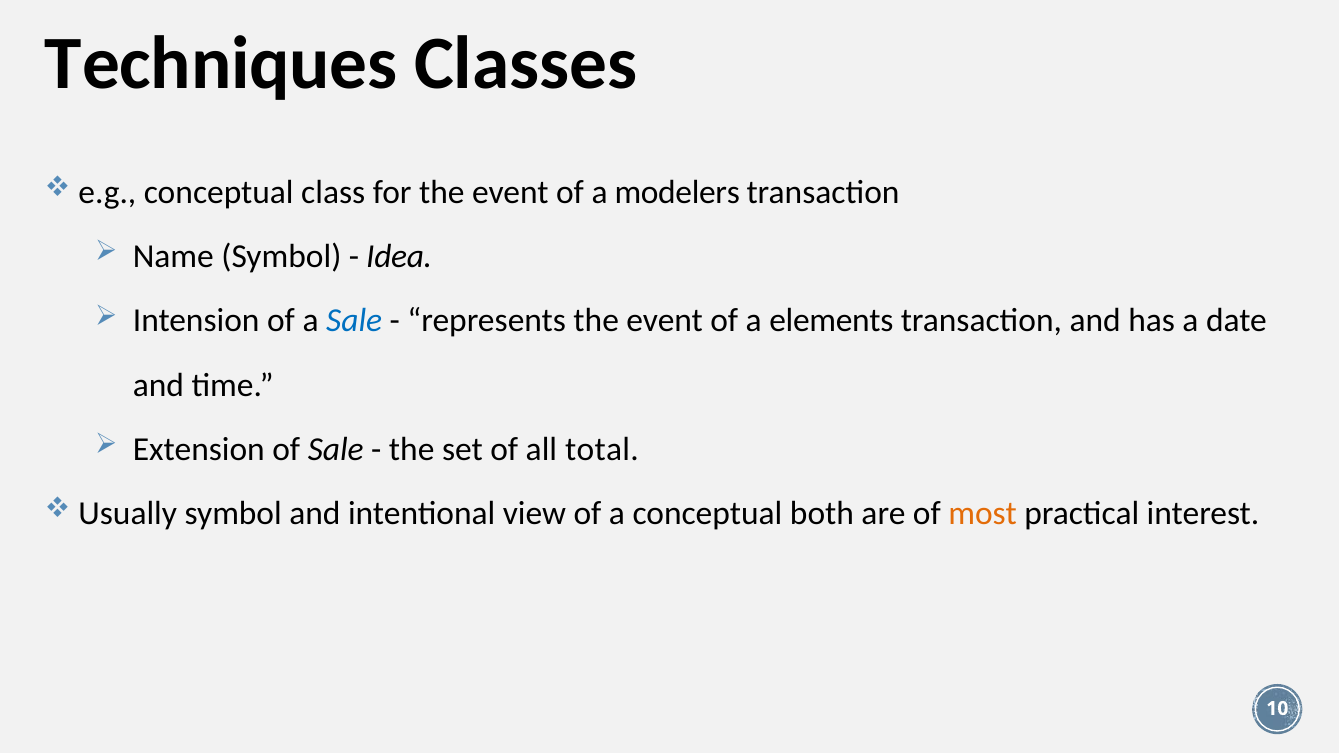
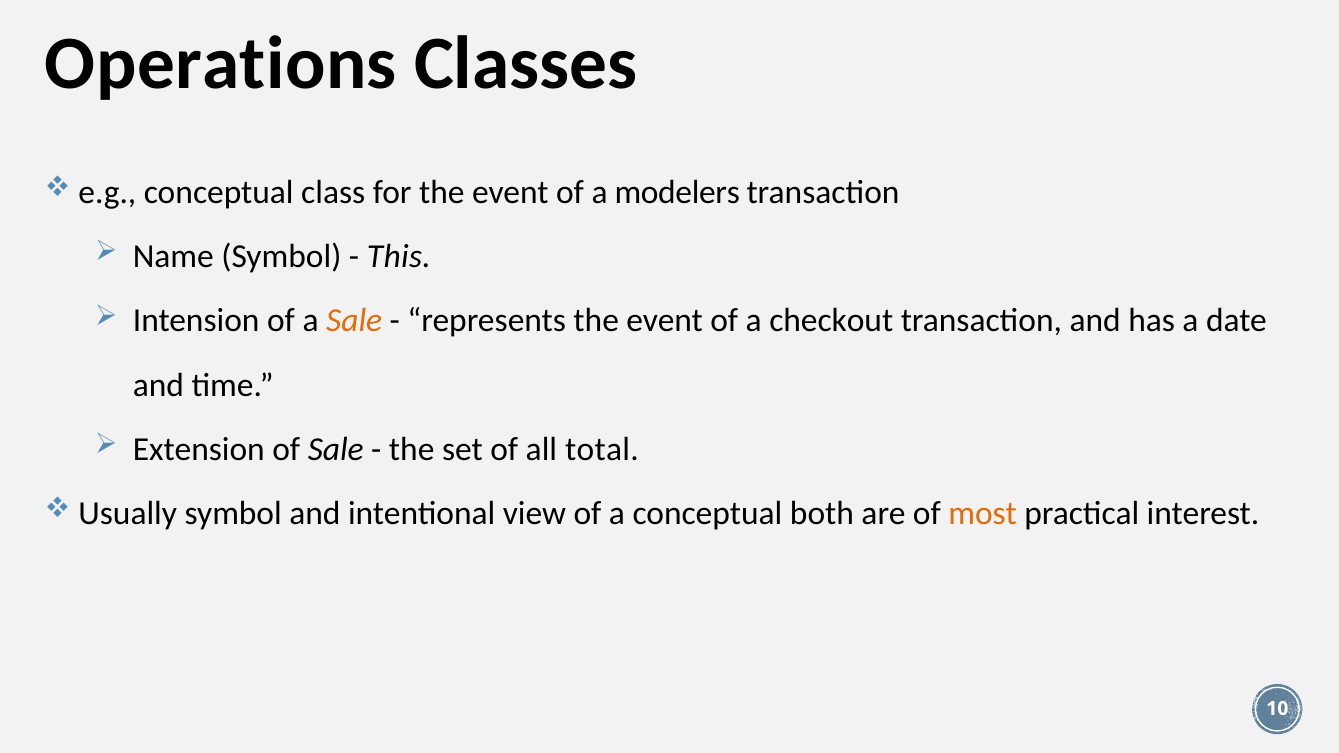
Techniques: Techniques -> Operations (221, 64)
Idea: Idea -> This (399, 257)
Sale colour: blue -> orange (354, 321)
elements: elements -> checkout (831, 321)
